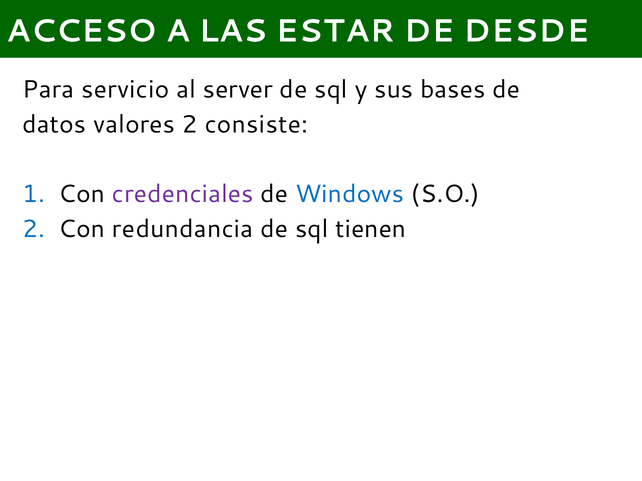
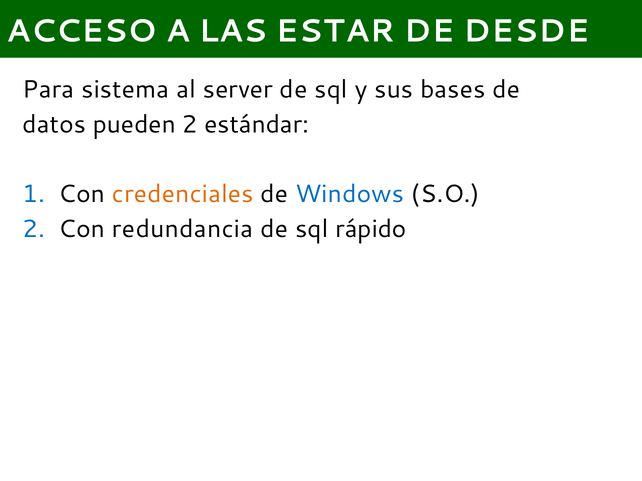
servicio: servicio -> sistema (125, 89)
valores: valores -> pueden (134, 124)
consiste: consiste -> estándar (257, 124)
credenciales colour: purple -> orange (183, 194)
tienen: tienen -> rápido (371, 229)
